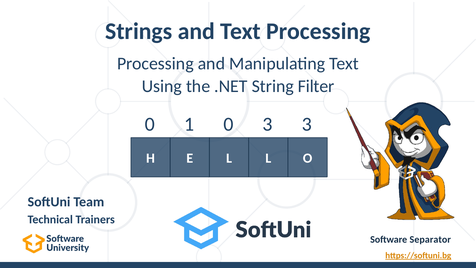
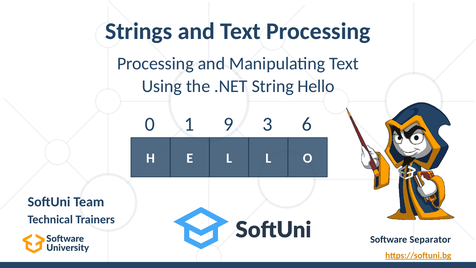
Filter: Filter -> Hello (316, 86)
1 0: 0 -> 9 (228, 124)
3 3: 3 -> 6 (307, 124)
